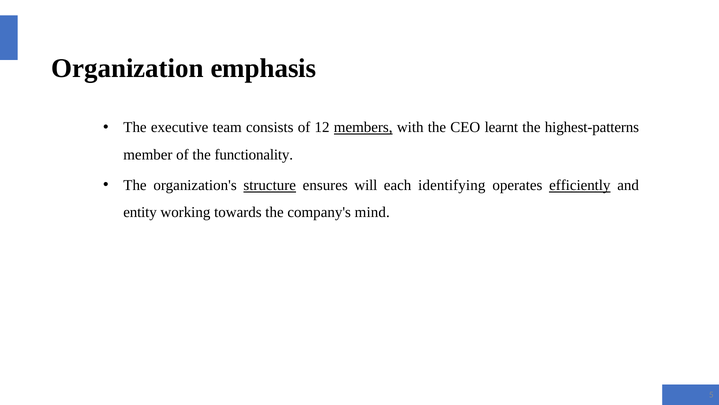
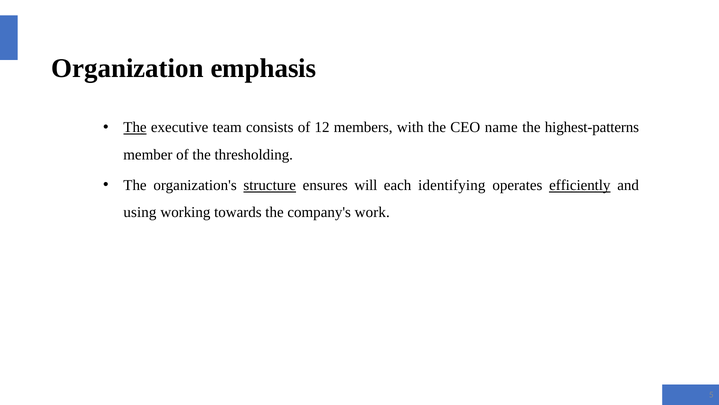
The underline: none -> present (135, 127)
members underline: present -> none (363, 127)
learnt: learnt -> name (501, 127)
functionality: functionality -> thresholding (254, 154)
entity: entity -> using (140, 212)
mind: mind -> work (372, 212)
